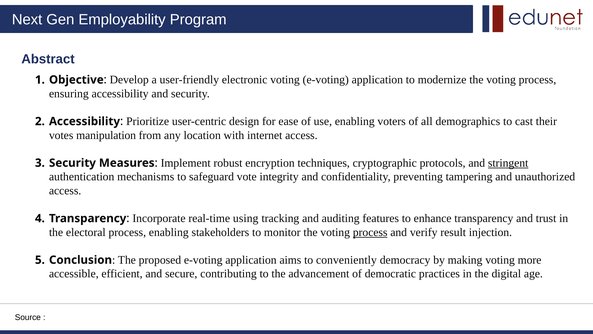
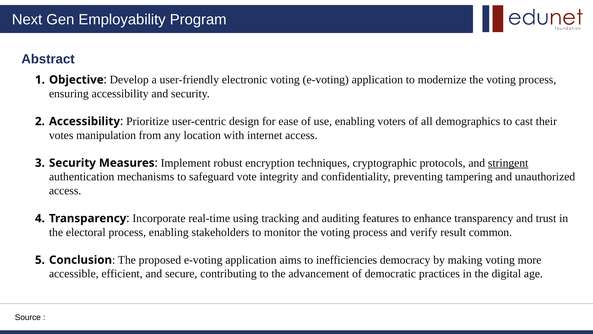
process underline: present -> none (370, 232)
injection: injection -> common (490, 232)
conveniently: conveniently -> inefficiencies (347, 260)
